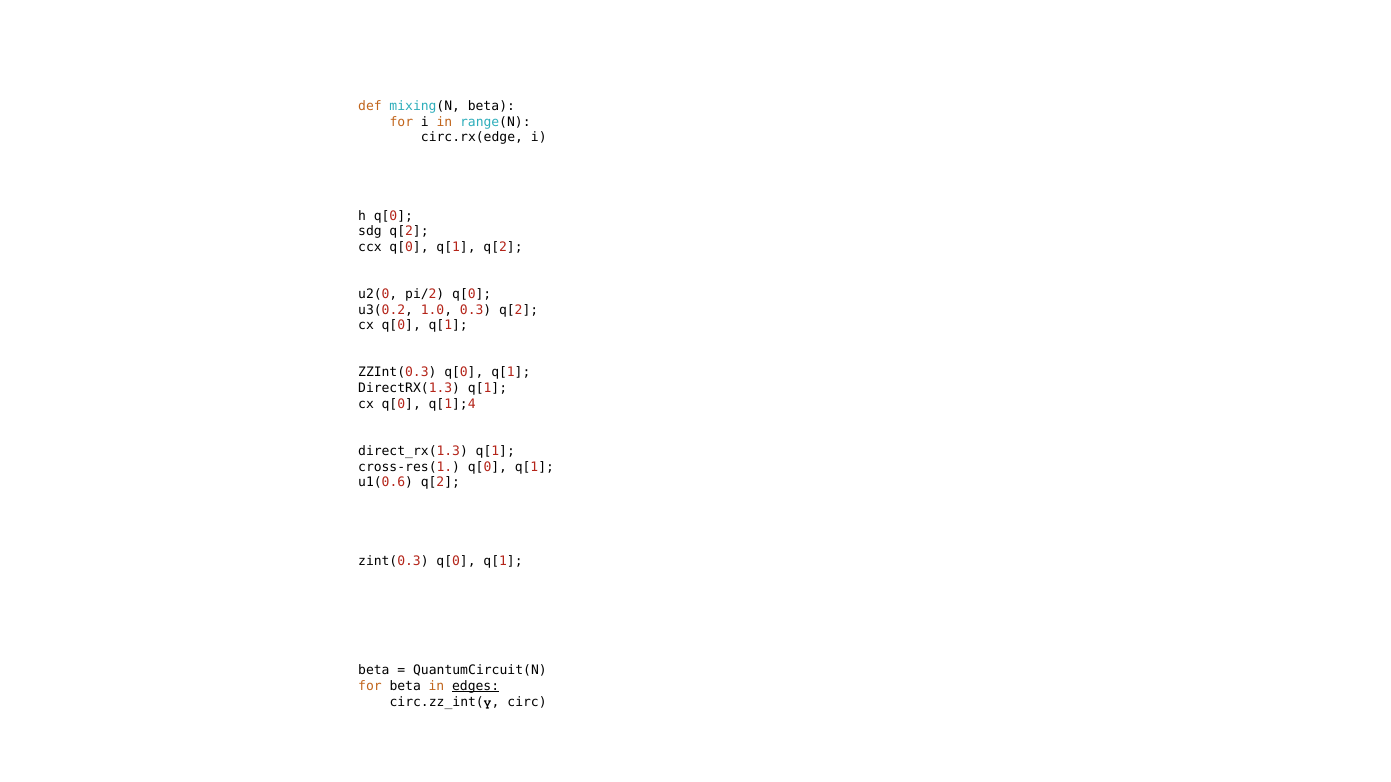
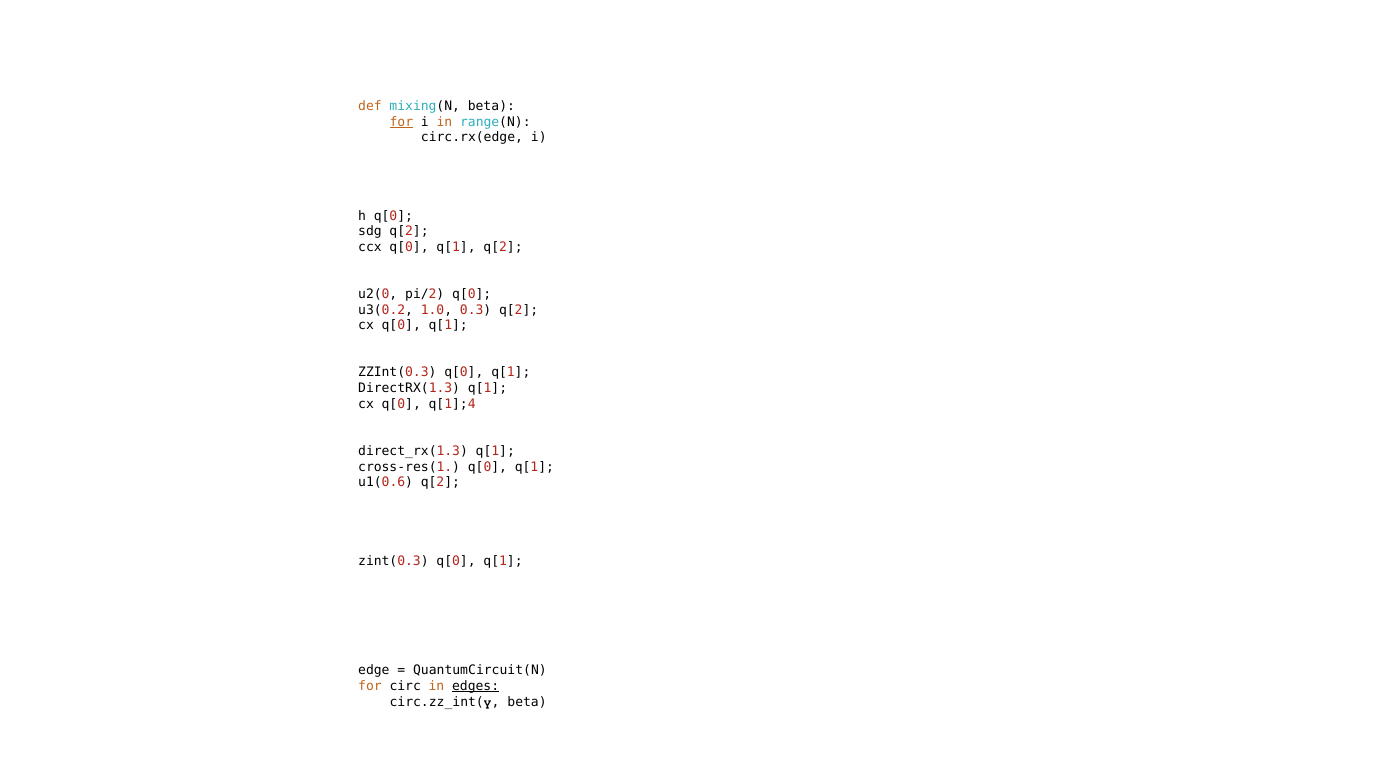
for underline: none -> present (401, 122)
beta: beta -> edge (374, 671)
for beta: beta -> circ (405, 687)
circ: circ -> beta (527, 702)
